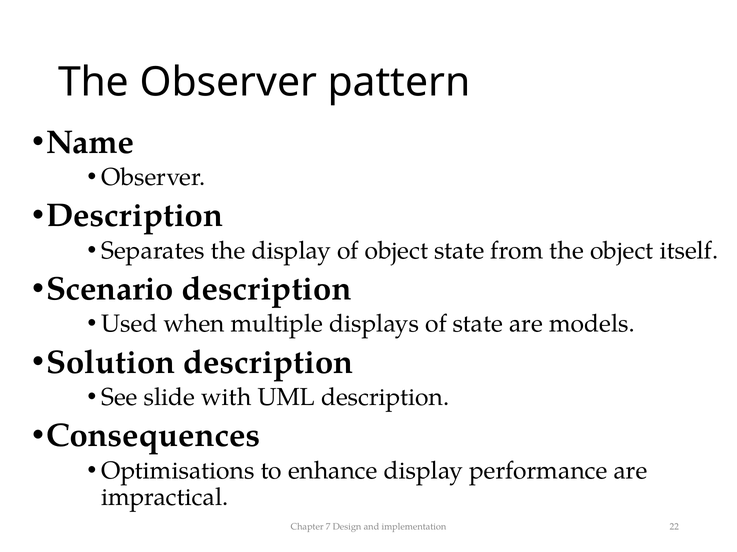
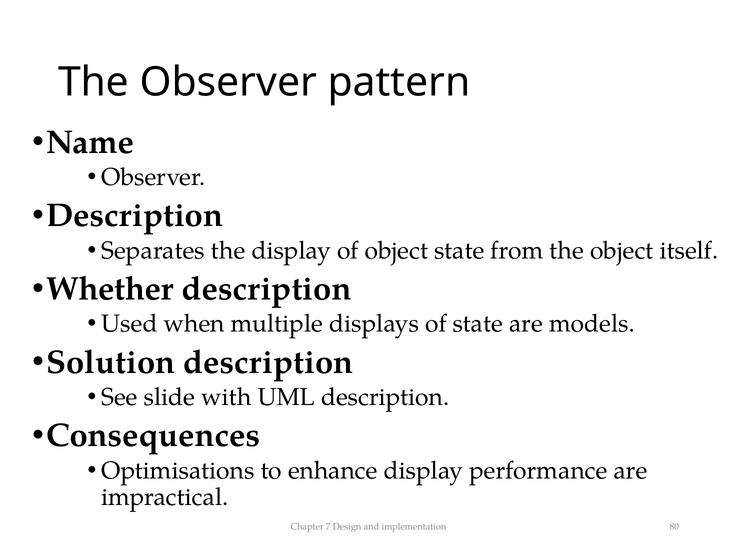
Scenario: Scenario -> Whether (110, 289)
22: 22 -> 80 (674, 528)
